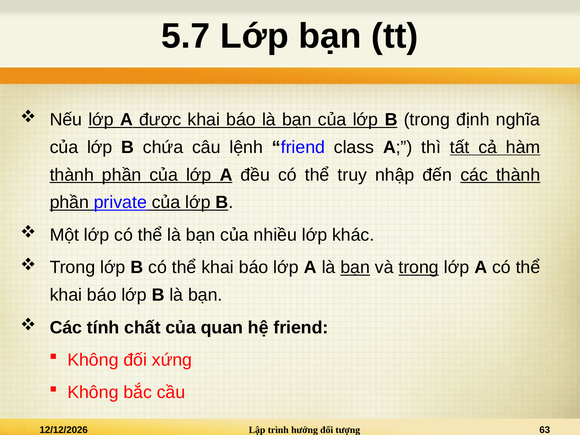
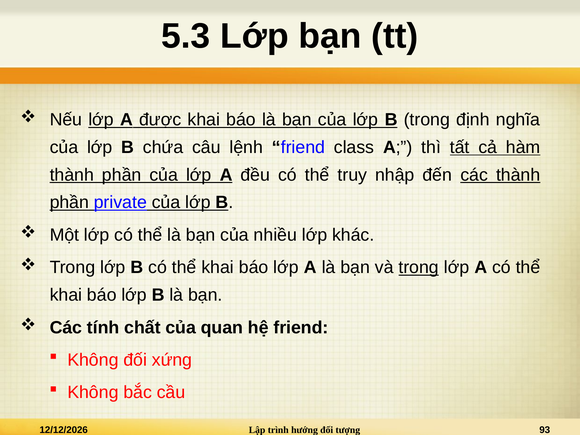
5.7: 5.7 -> 5.3 (186, 36)
bạn underline: present -> none (355, 267)
63: 63 -> 93 (545, 430)
